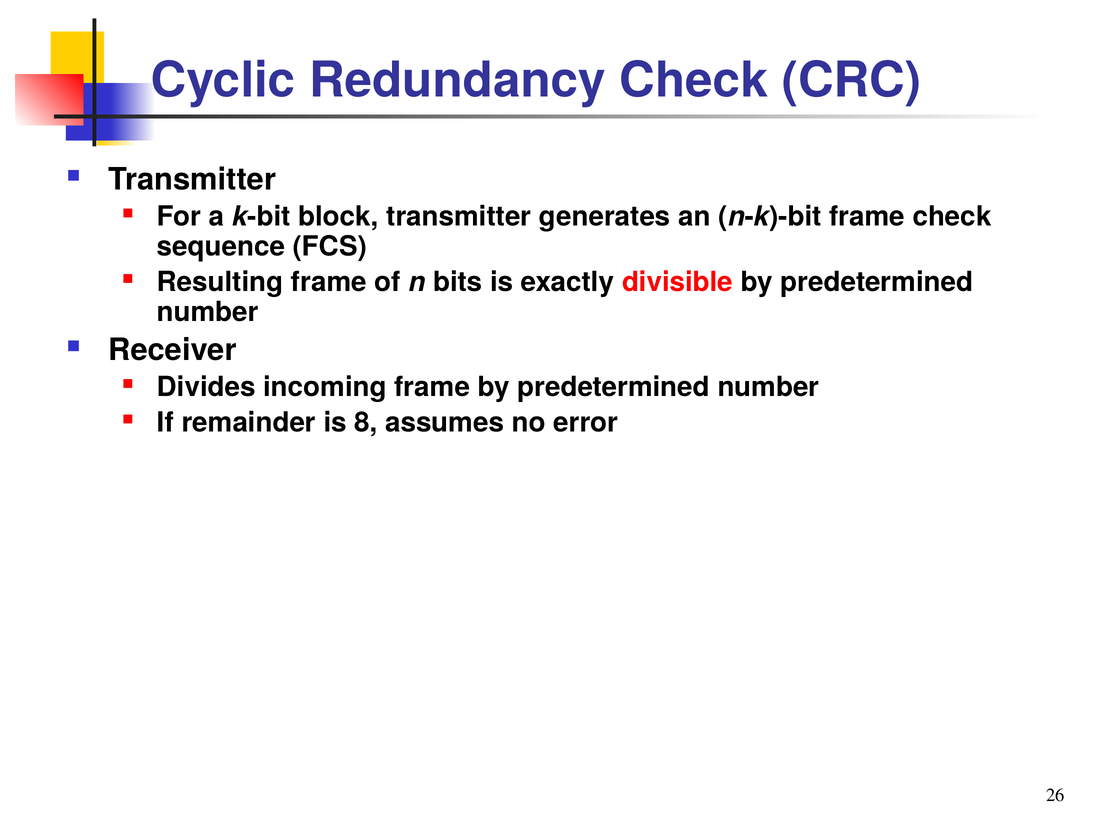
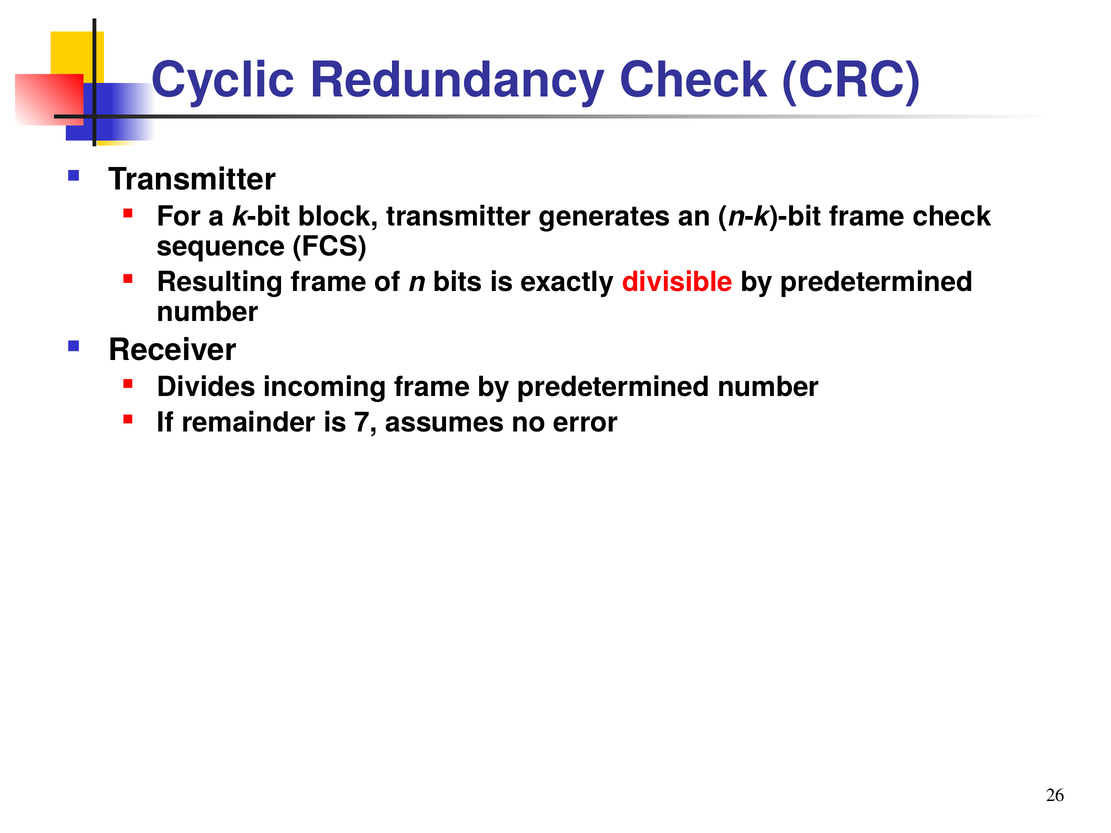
8: 8 -> 7 (366, 423)
